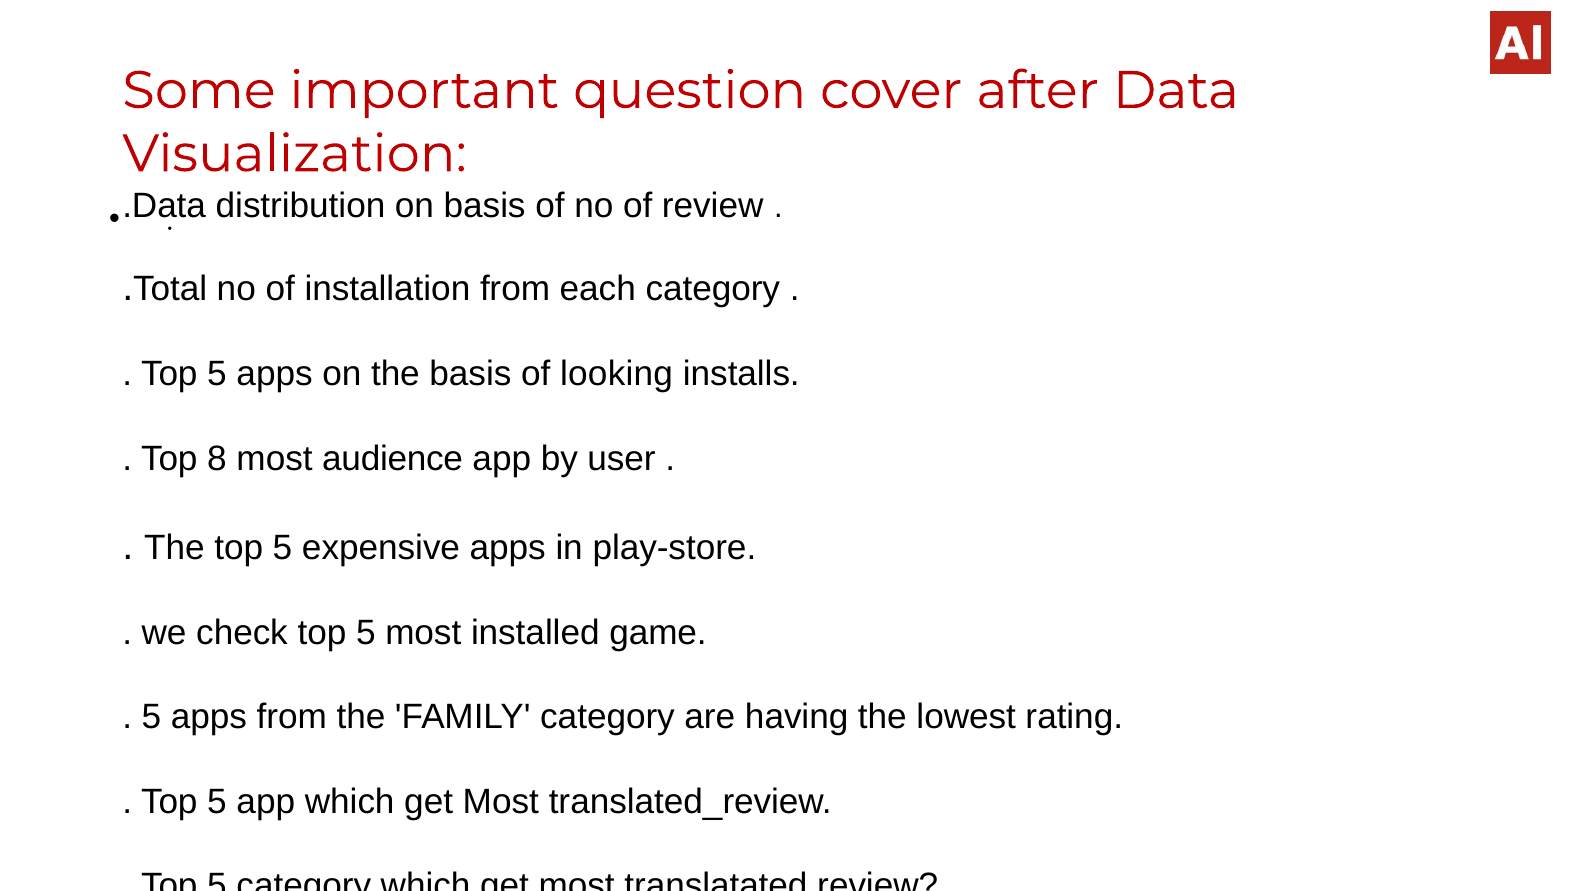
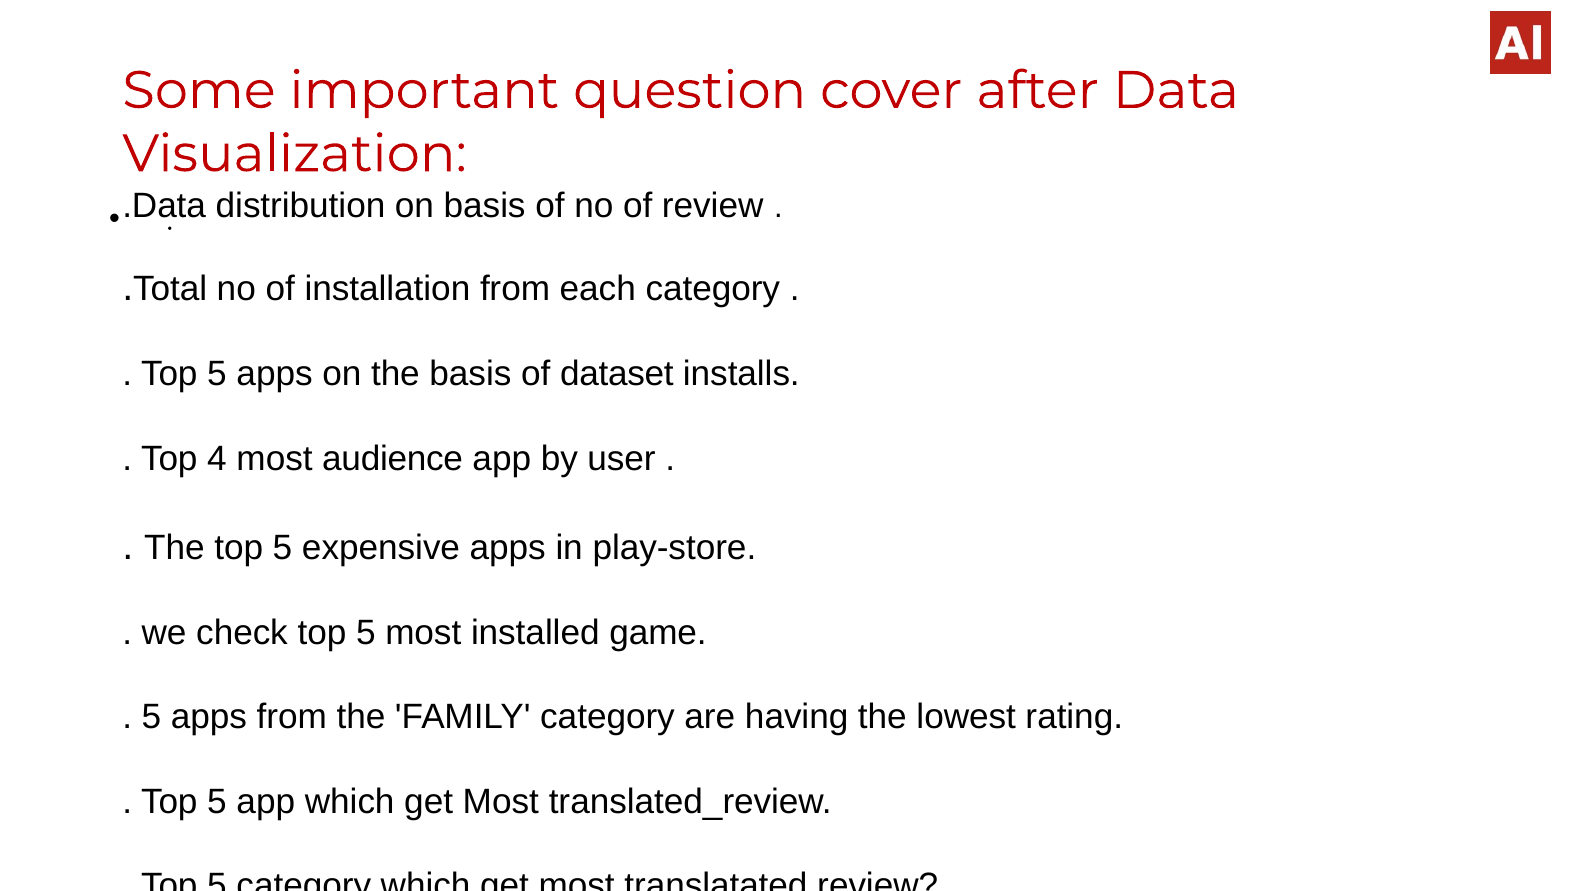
looking: looking -> dataset (617, 374)
8: 8 -> 4 (217, 459)
